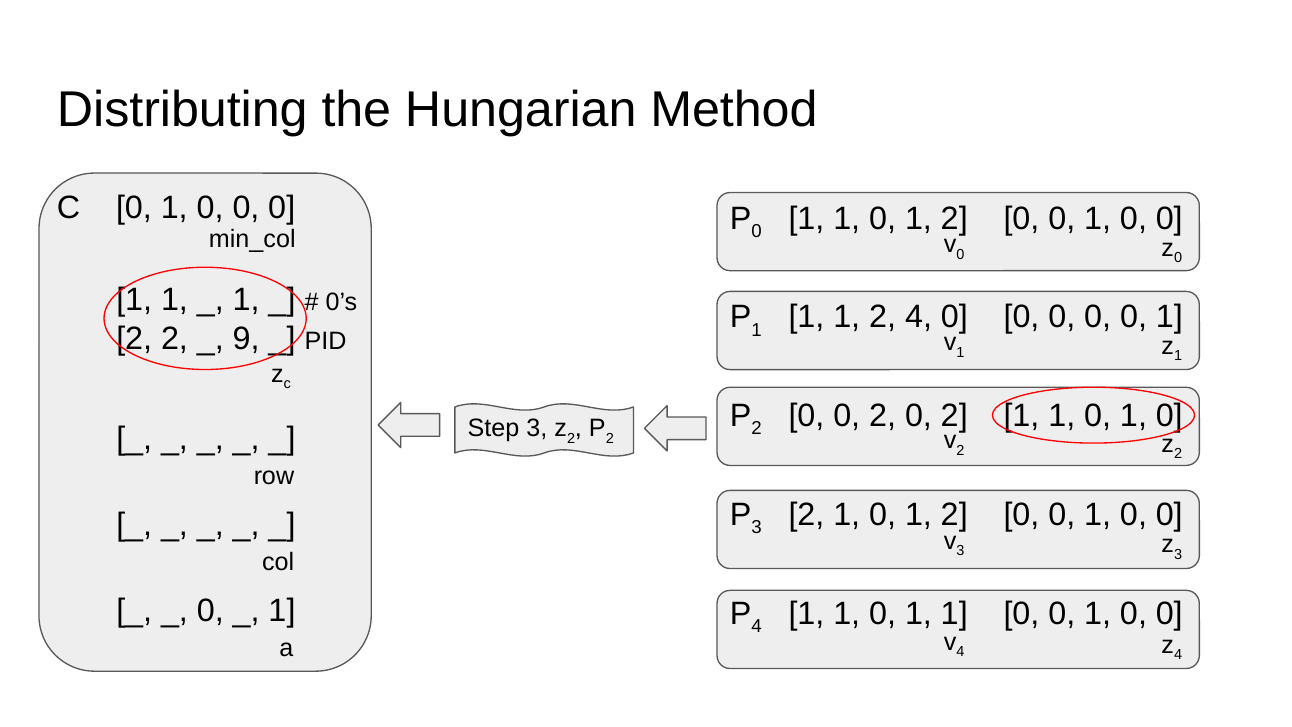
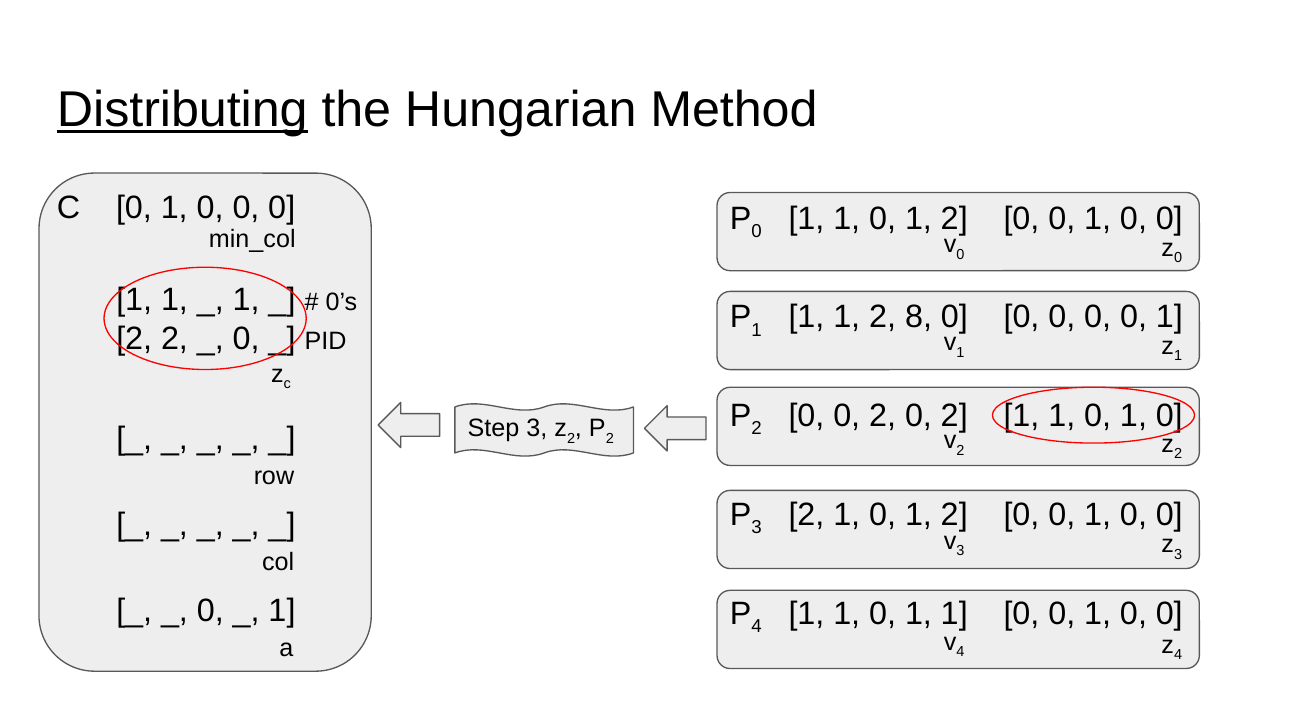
Distributing underline: none -> present (182, 109)
2 4: 4 -> 8 (919, 317)
9: 9 -> 0 (246, 339)
